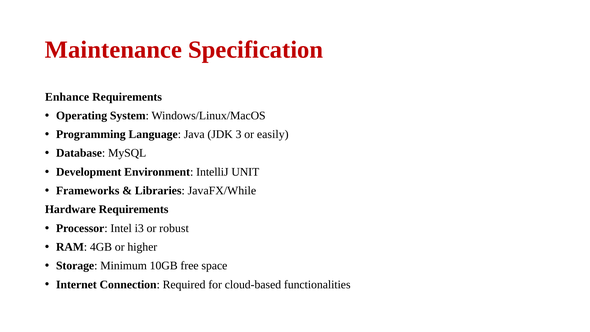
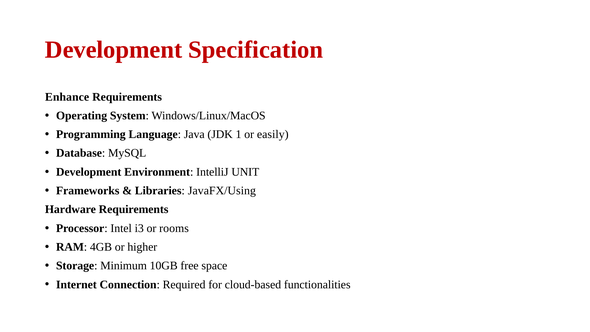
Maintenance: Maintenance -> Development (114, 50)
3: 3 -> 1 (239, 134)
JavaFX/While: JavaFX/While -> JavaFX/Using (222, 191)
robust: robust -> rooms (174, 228)
